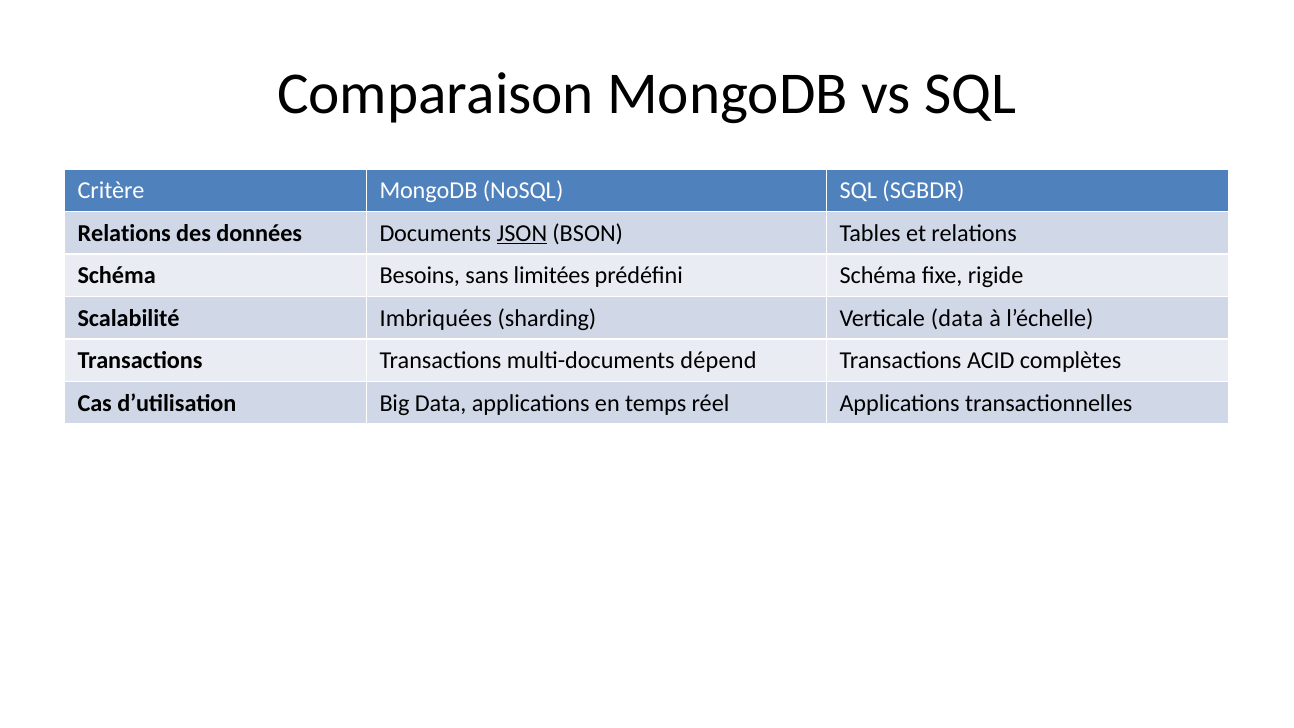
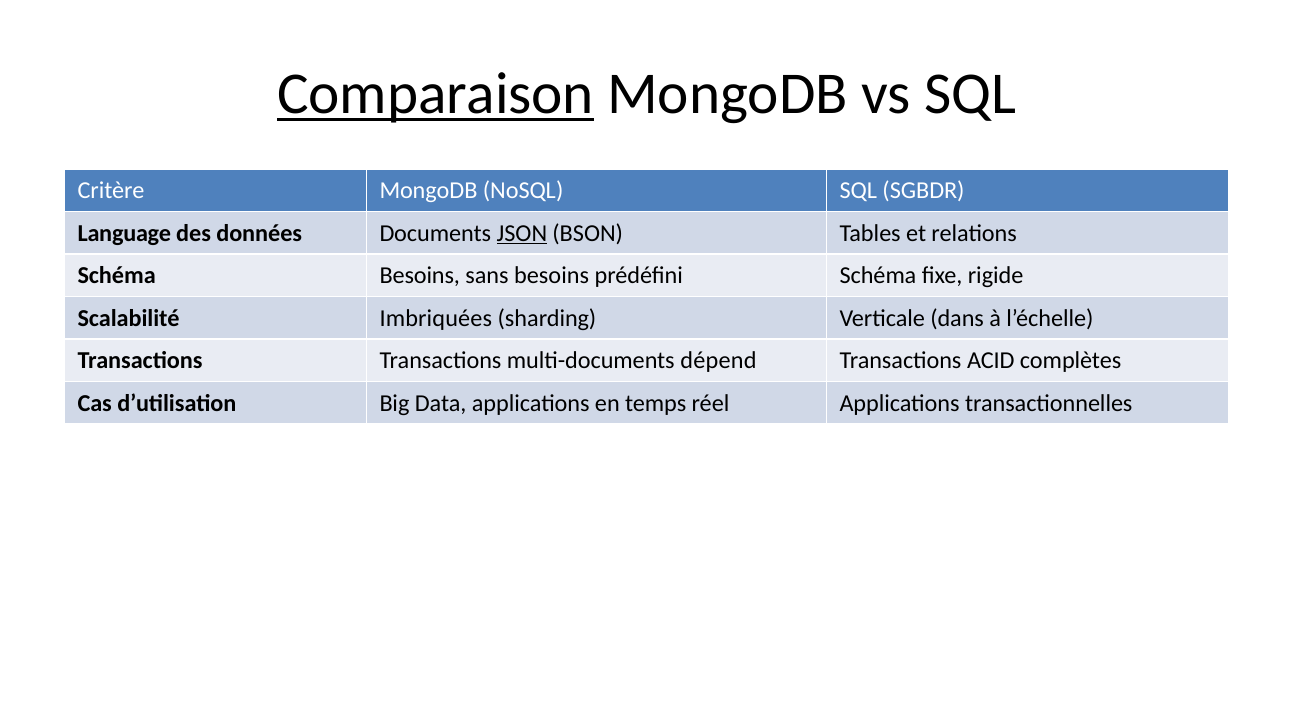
Comparaison underline: none -> present (436, 94)
Relations: Relations -> Language (124, 233)
sans limitées: limitées -> besoins (552, 276)
Verticale data: data -> dans (957, 318)
